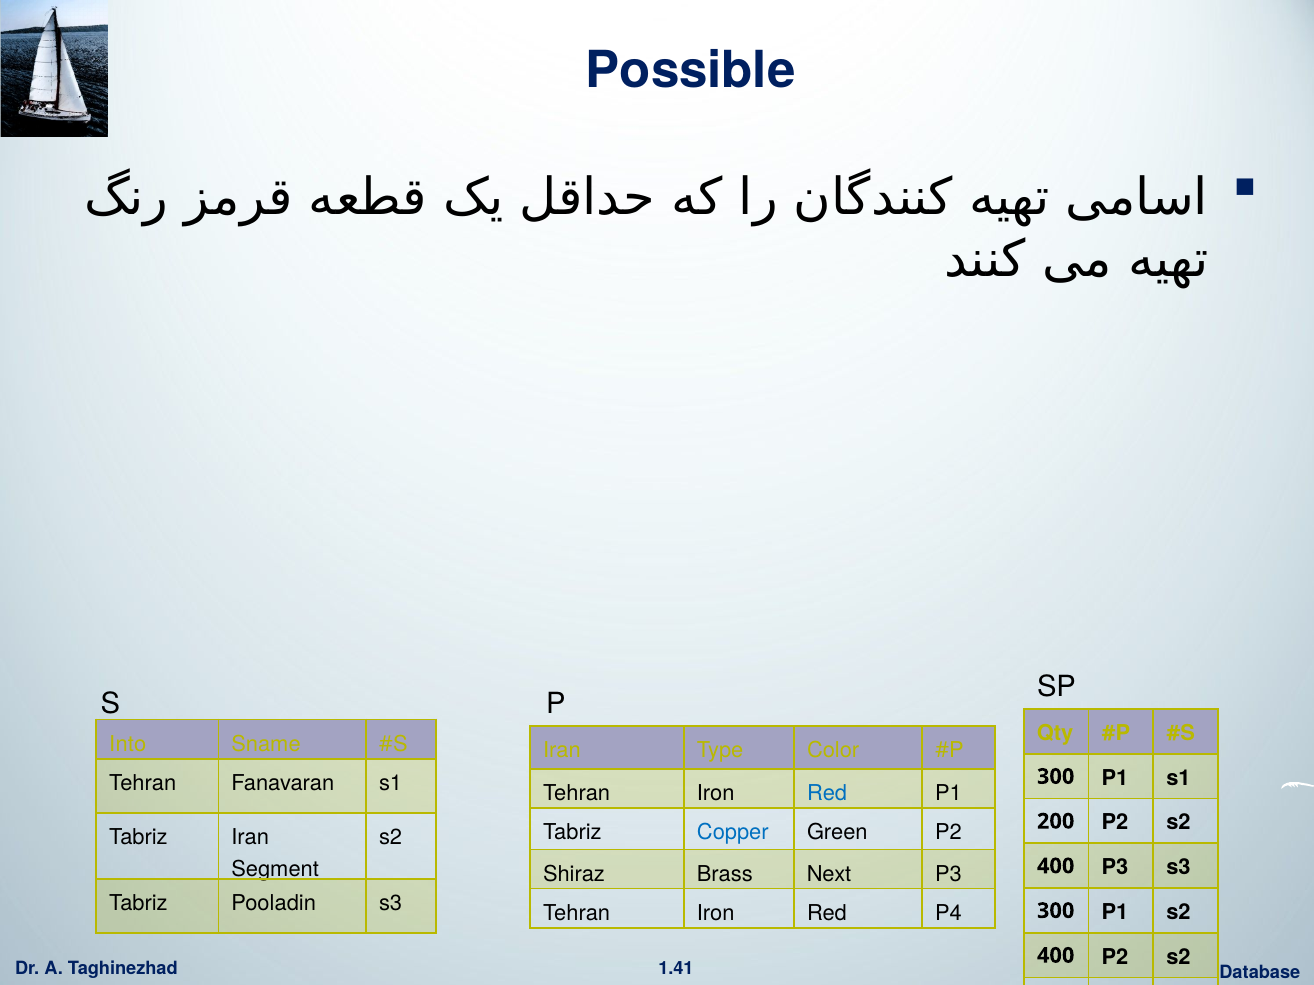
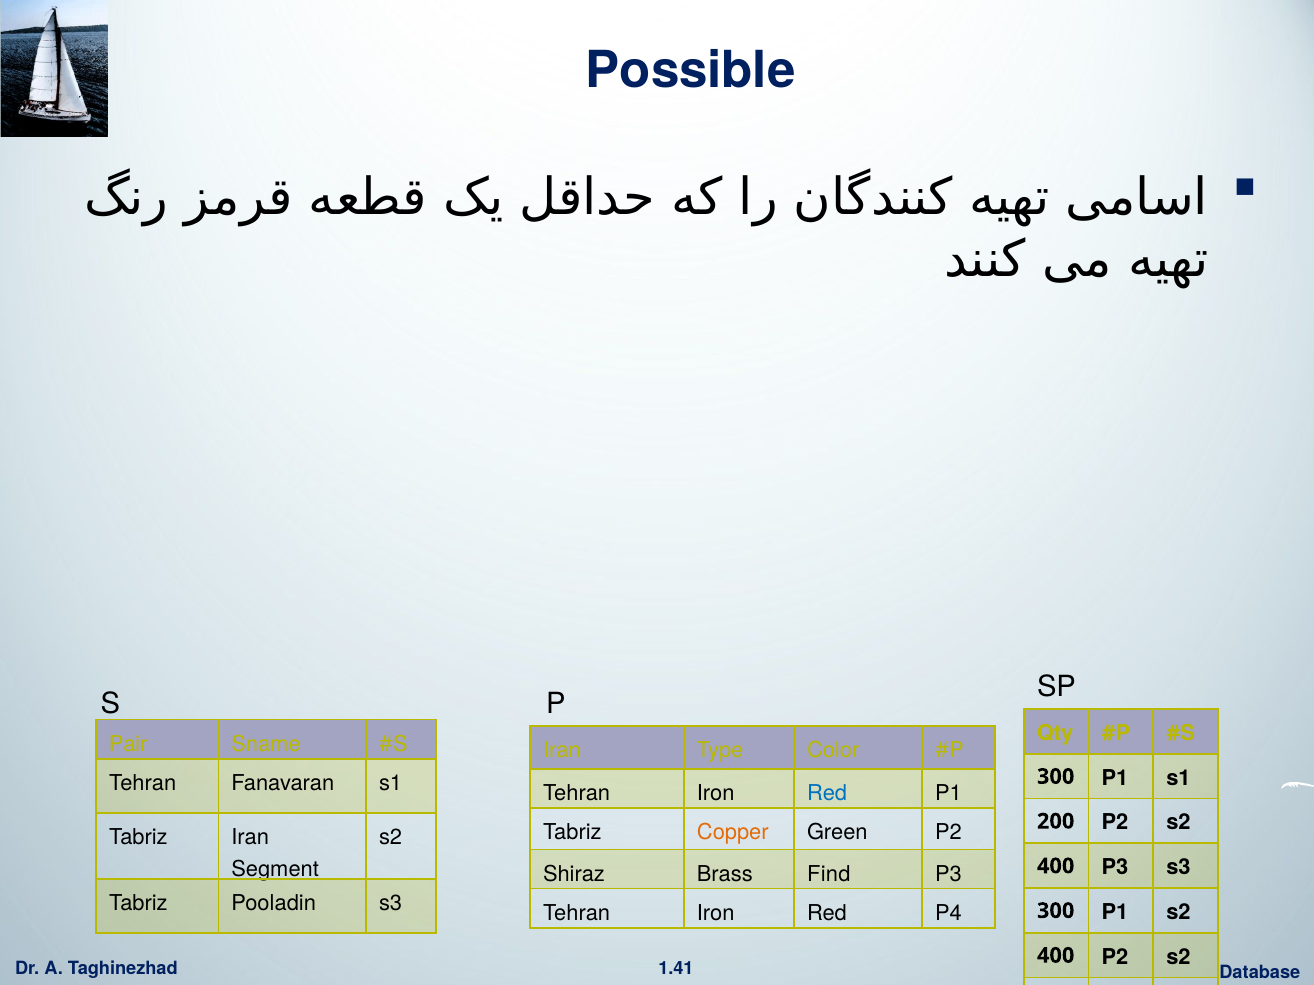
Into: Into -> Pair (128, 744)
Copper colour: blue -> orange (733, 833)
Next: Next -> Find (829, 874)
